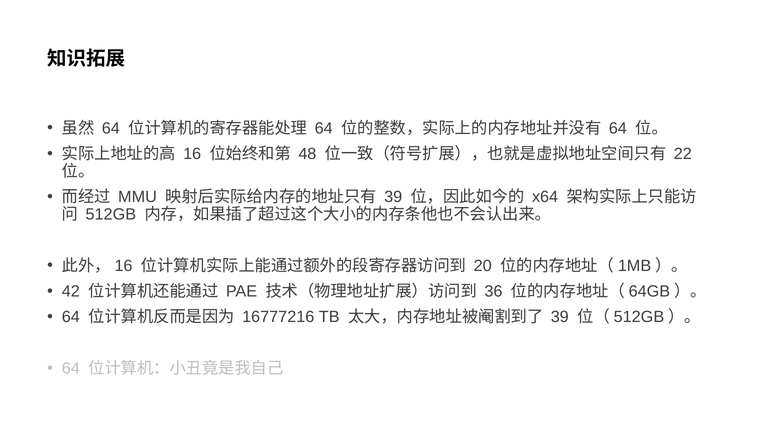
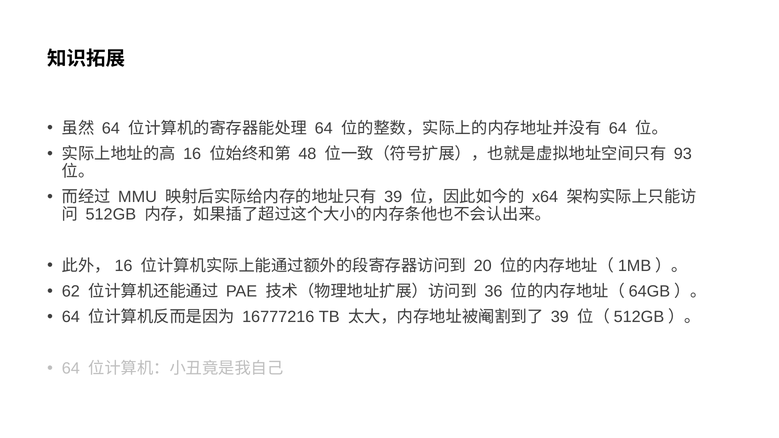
22: 22 -> 93 (683, 154)
42: 42 -> 62 (71, 292)
